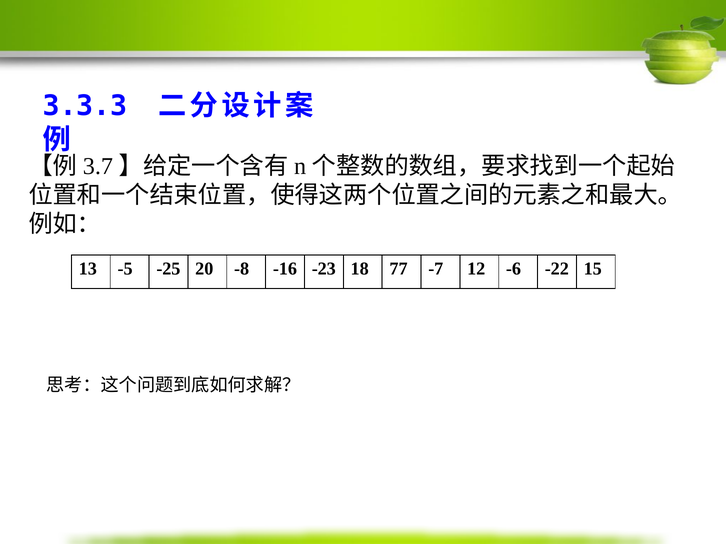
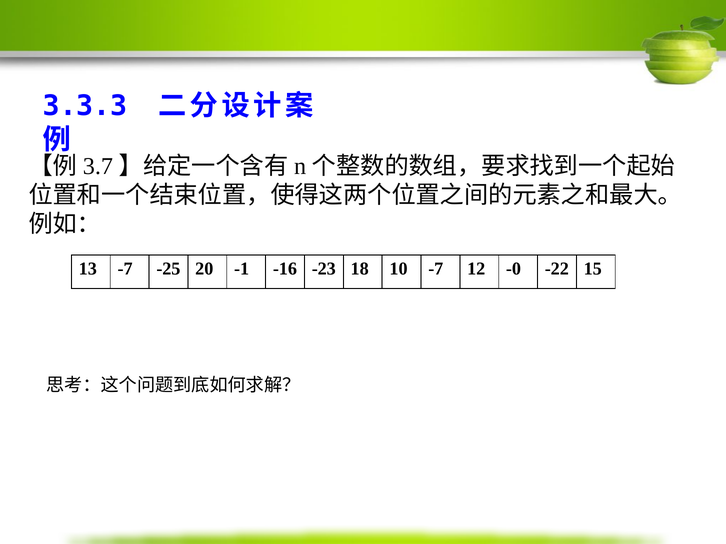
13 -5: -5 -> -7 (125, 269)
-8: -8 -> -1 (242, 269)
77: 77 -> 10 (399, 269)
-6: -6 -> -0 (513, 269)
